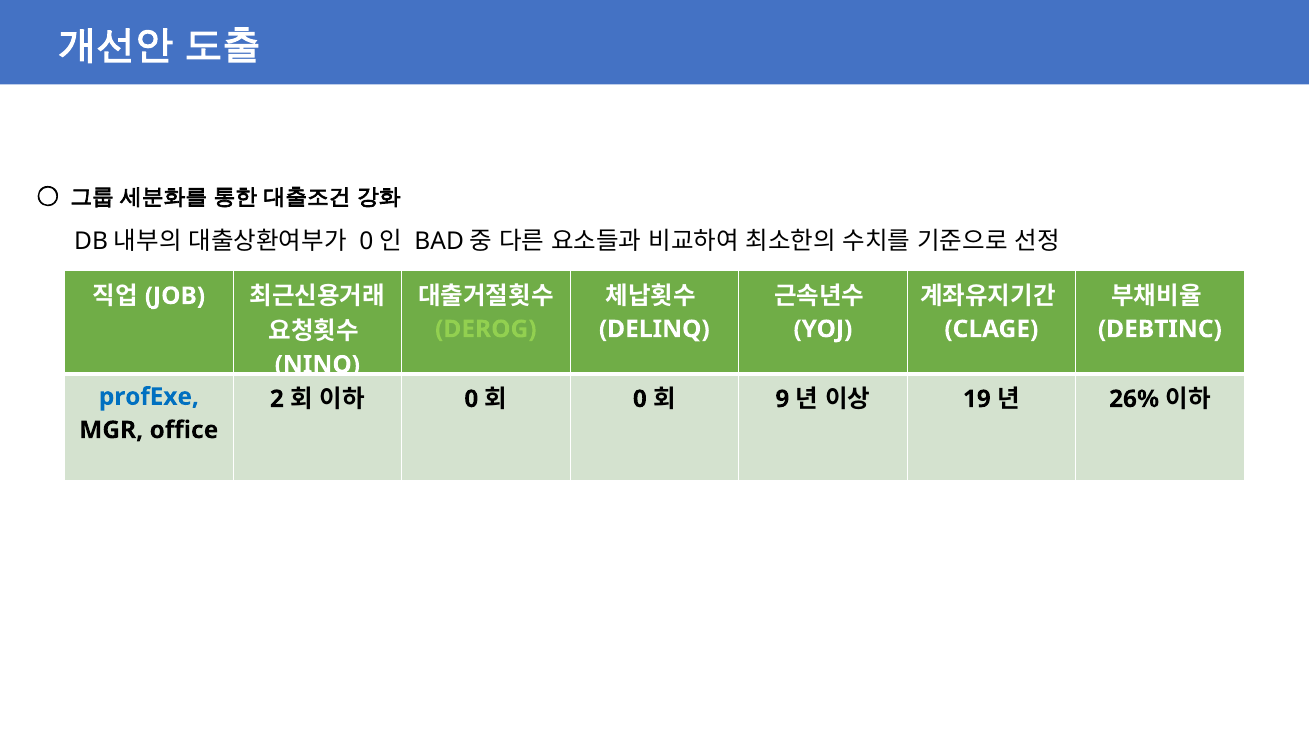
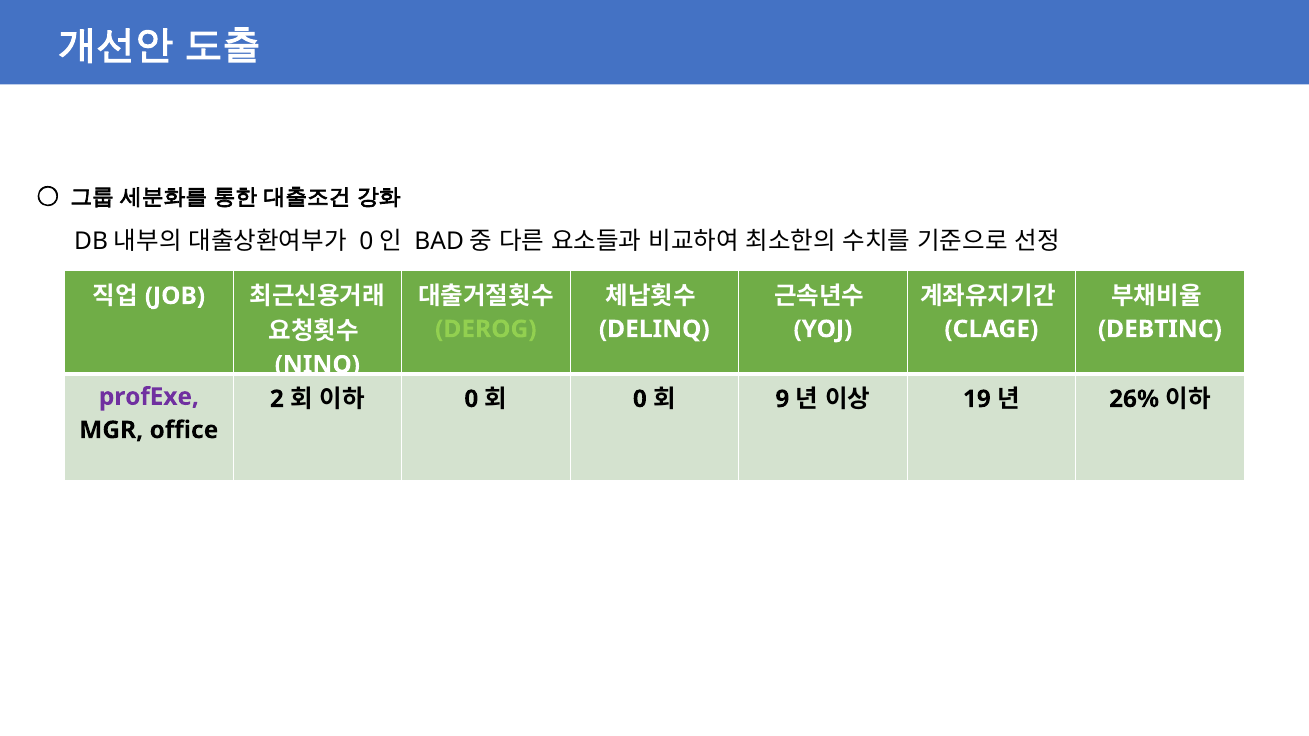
profExe colour: blue -> purple (149, 397)
